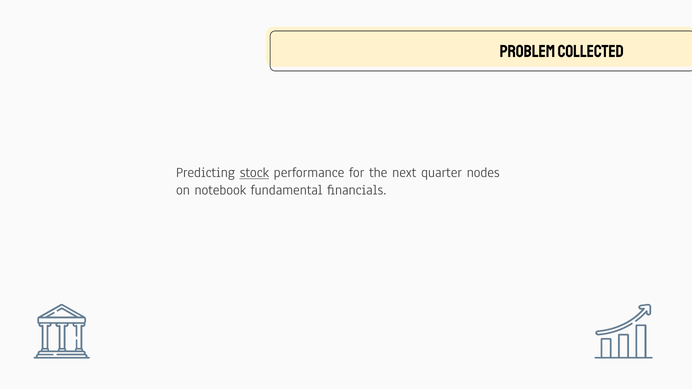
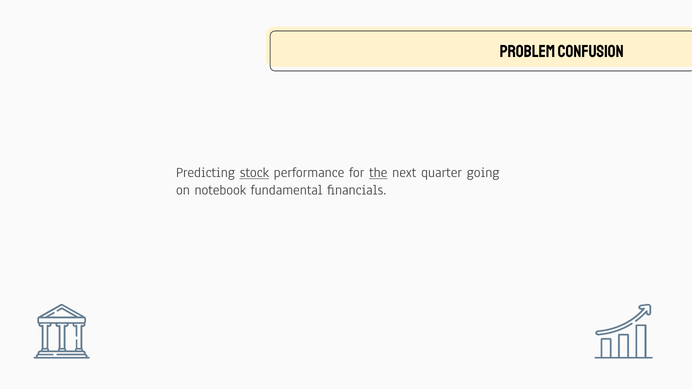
Collected: Collected -> Confusion (591, 51)
the underline: none -> present (378, 173)
nodes: nodes -> going (483, 173)
